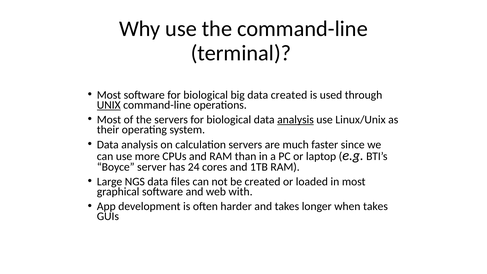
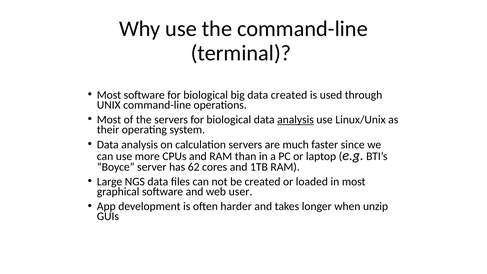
UNIX underline: present -> none (109, 105)
24: 24 -> 62 (194, 167)
with: with -> user (241, 192)
when takes: takes -> unzip (376, 206)
